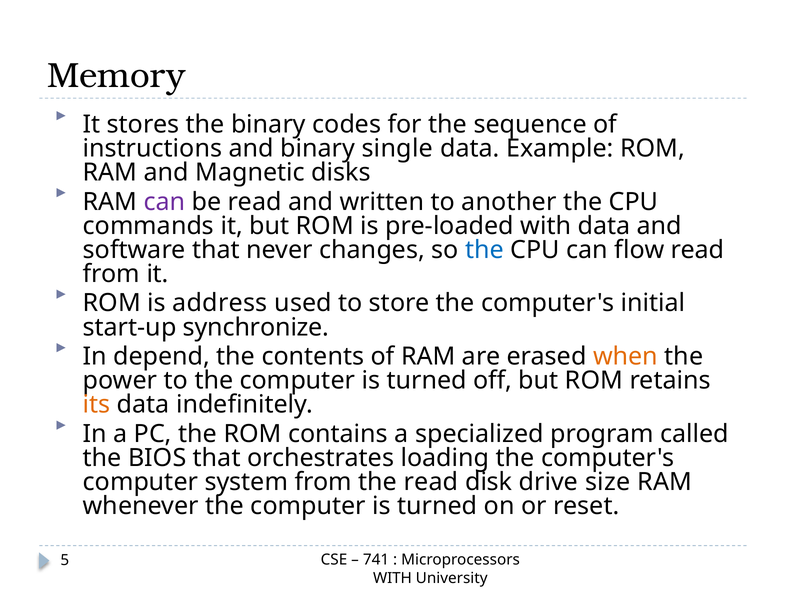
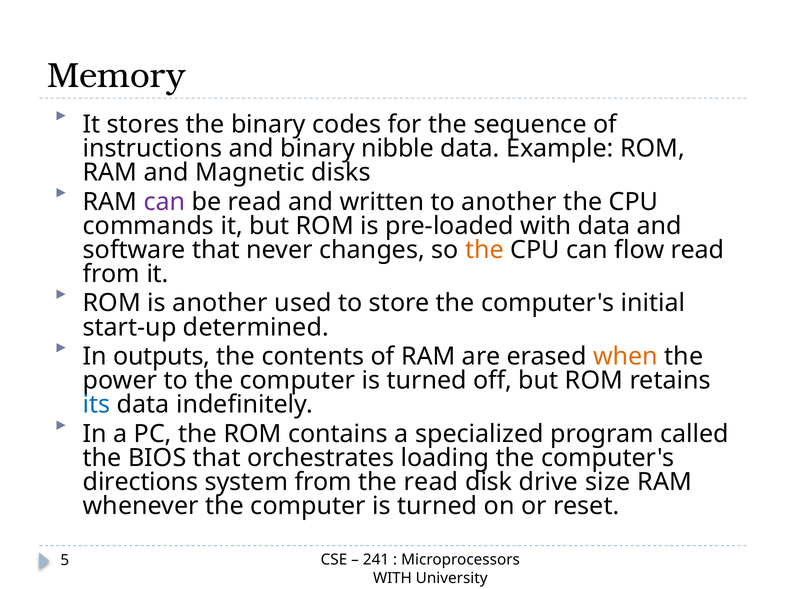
single: single -> nibble (398, 149)
the colour: blue -> orange (484, 250)
is address: address -> another (220, 303)
synchronize: synchronize -> determined (256, 328)
depend: depend -> outputs (162, 357)
its colour: orange -> blue (97, 405)
computer: computer -> directions (140, 482)
741: 741 -> 241 (376, 560)
